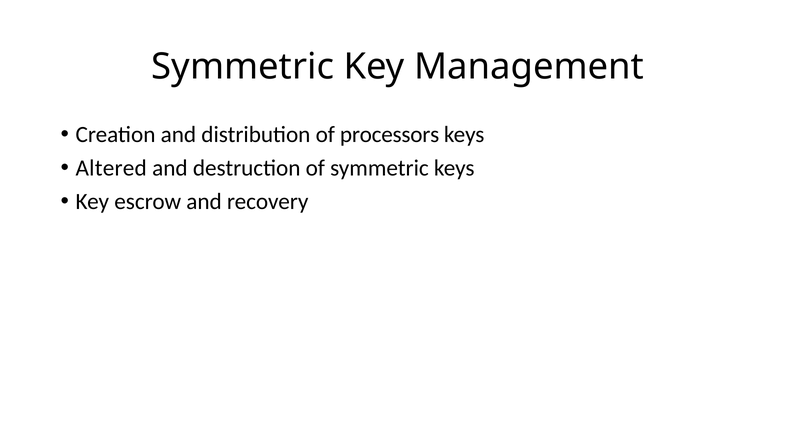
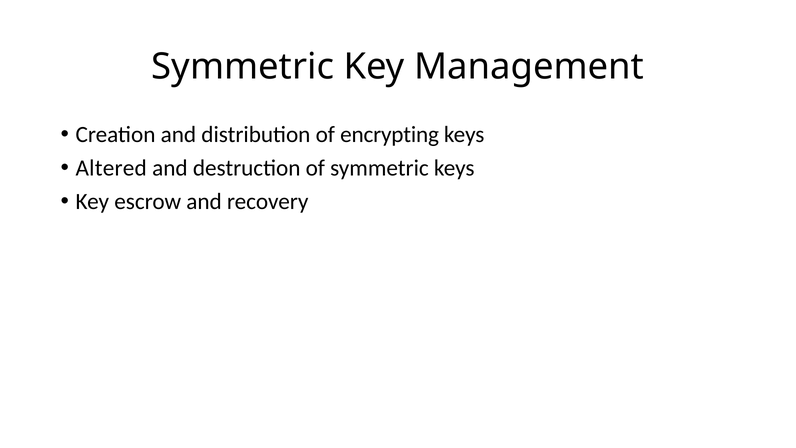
processors: processors -> encrypting (390, 135)
